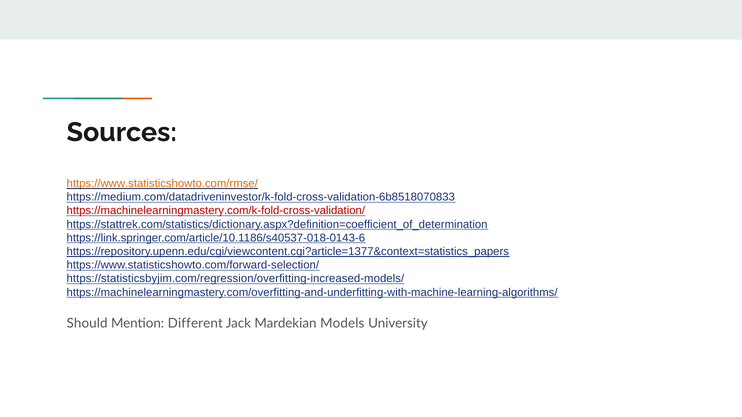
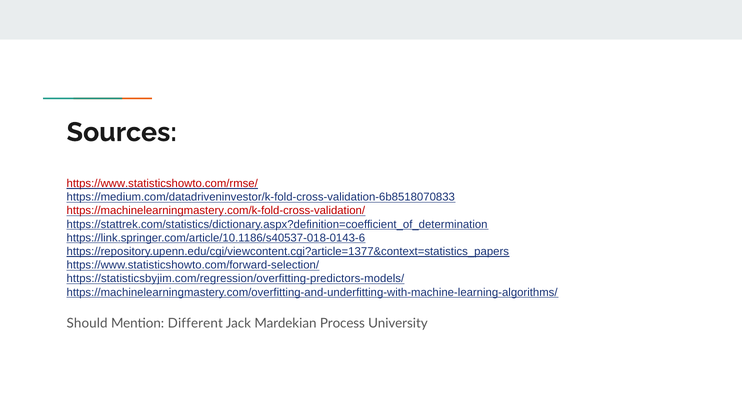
https://www.statisticshowto.com/rmse/ colour: orange -> red (162, 184)
https://statisticsbyjim.com/regression/overfitting-increased-models/: https://statisticsbyjim.com/regression/overfitting-increased-models/ -> https://statisticsbyjim.com/regression/overfitting-predictors-models/ (235, 279)
Models: Models -> Process (342, 324)
